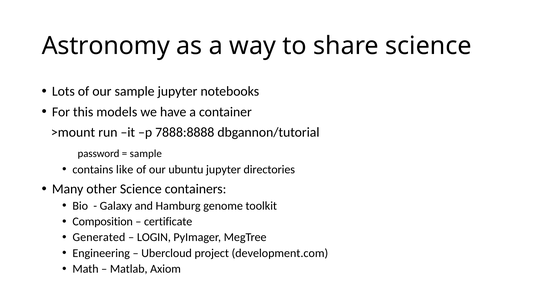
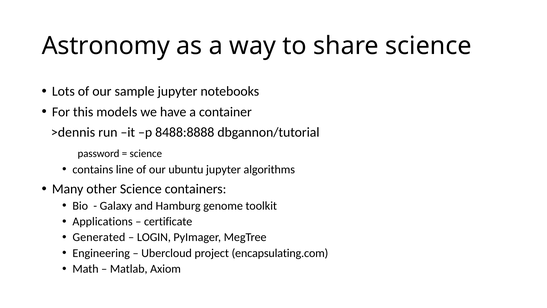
>mount: >mount -> >dennis (73, 132)
7888:8888: 7888:8888 -> 8488:8888 (185, 132)
sample: sample -> science (146, 154)
like: like -> line (125, 169)
directories: directories -> algorithms (269, 169)
Composition: Composition -> Applications (103, 221)
development.com: development.com -> encapsulating.com (280, 253)
